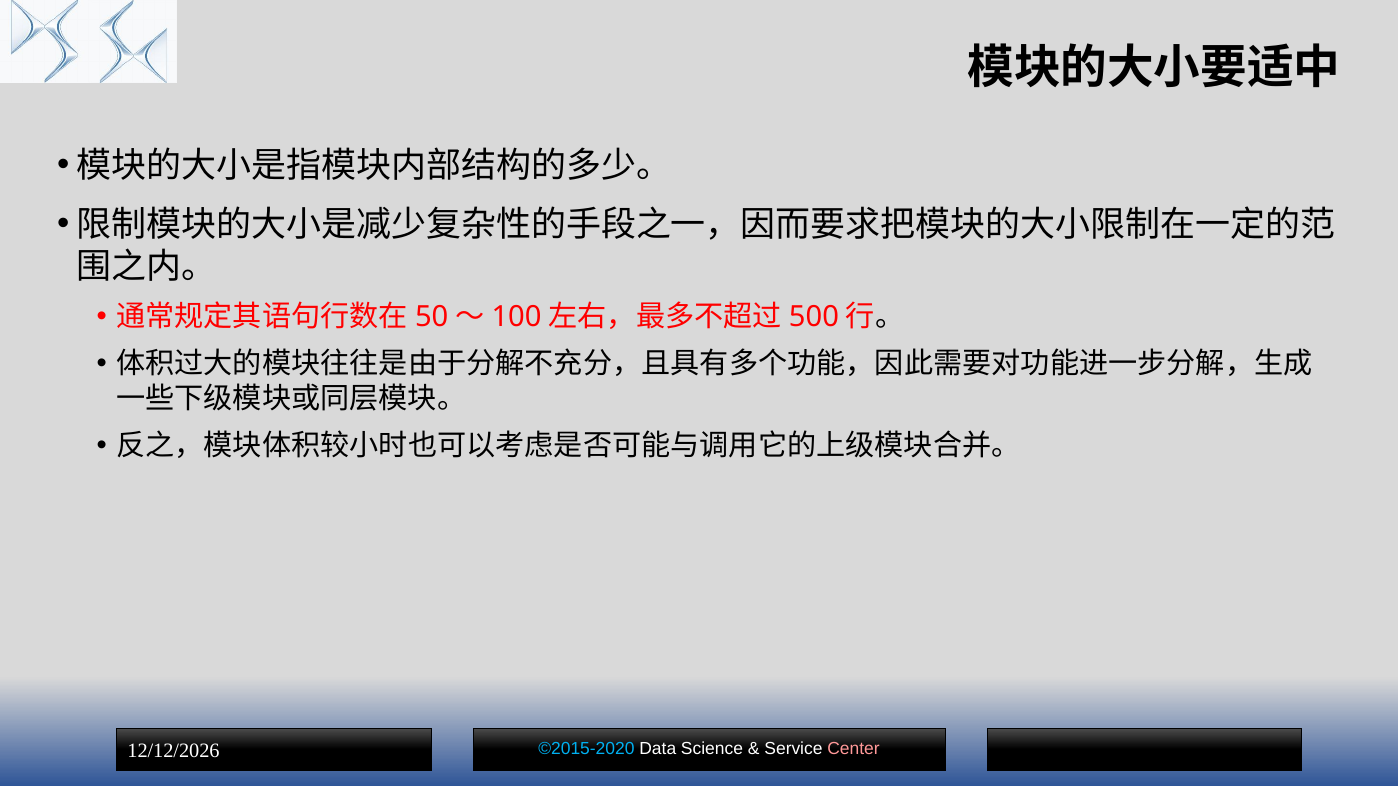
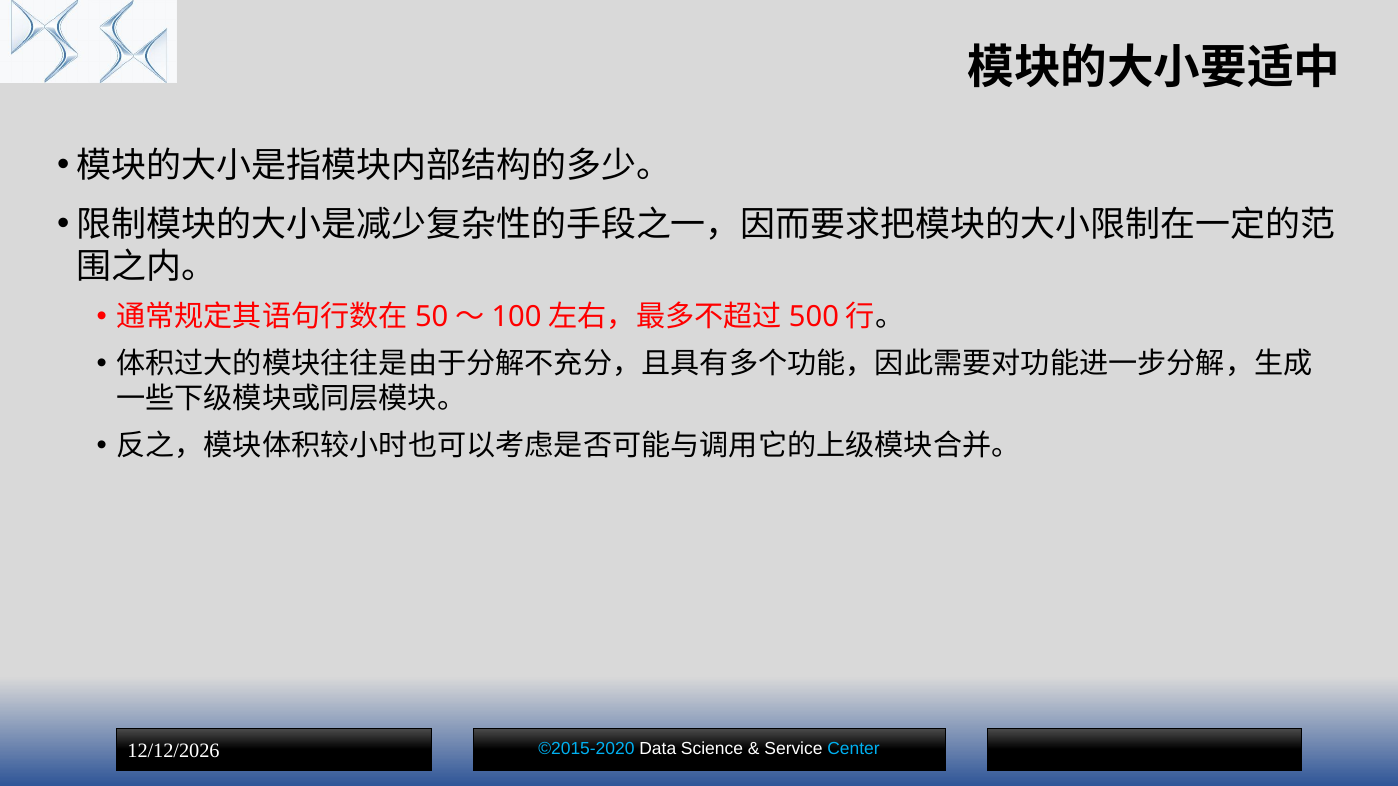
Center colour: pink -> light blue (854, 749)
